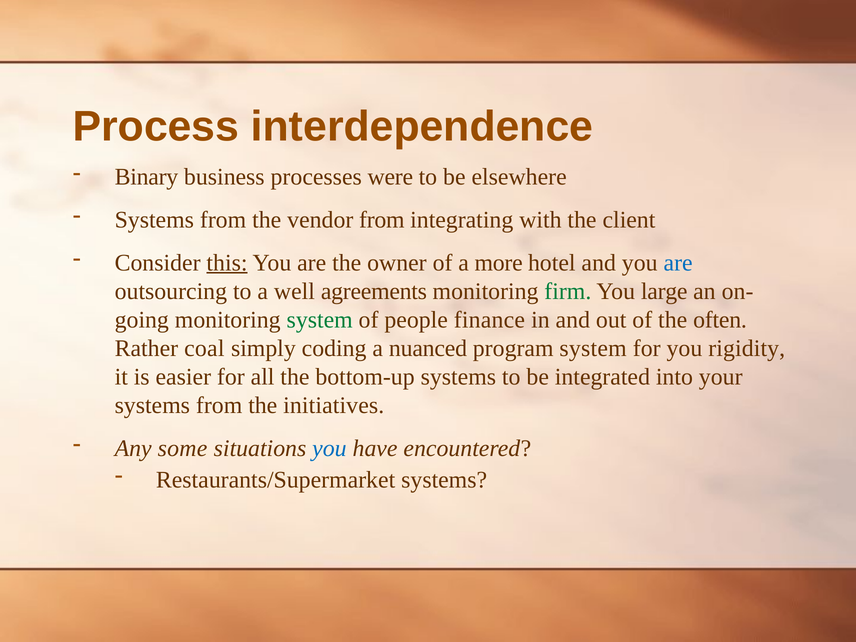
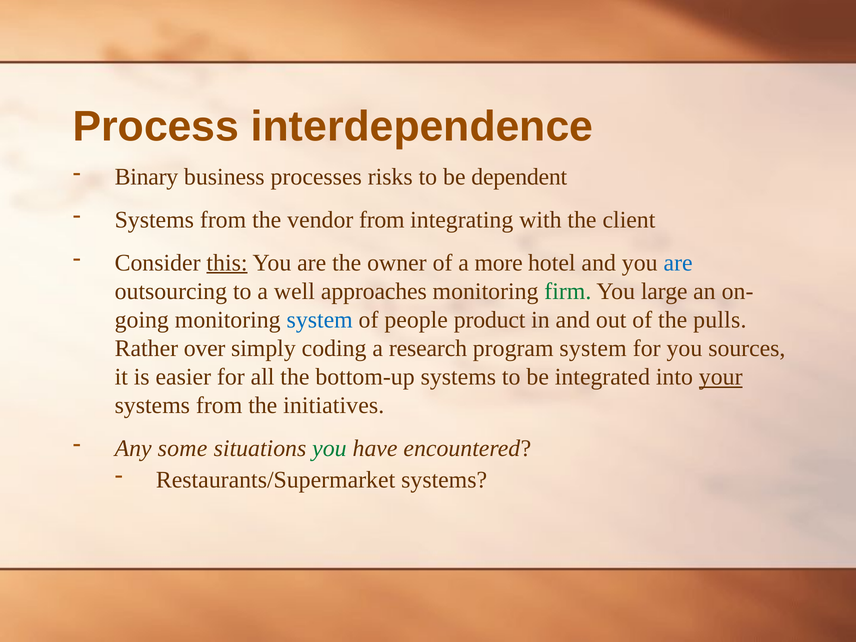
were: were -> risks (390, 177)
elsewhere: elsewhere -> dependent (519, 177)
agreements: agreements -> approaches (374, 291)
system colour: green -> blue (320, 320)
finance: finance -> product (490, 320)
often: often -> pulls (720, 320)
coal: coal -> over (205, 348)
nuanced: nuanced -> research (428, 348)
rigidity: rigidity -> sources (747, 348)
your underline: none -> present (721, 377)
you colour: blue -> green (329, 448)
